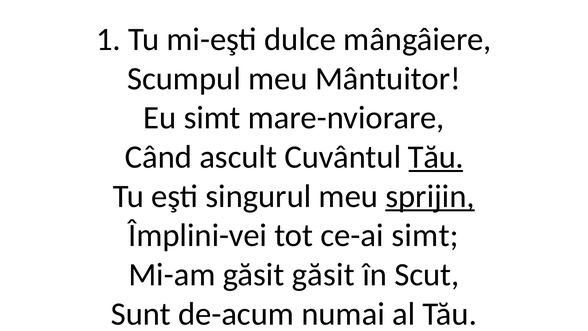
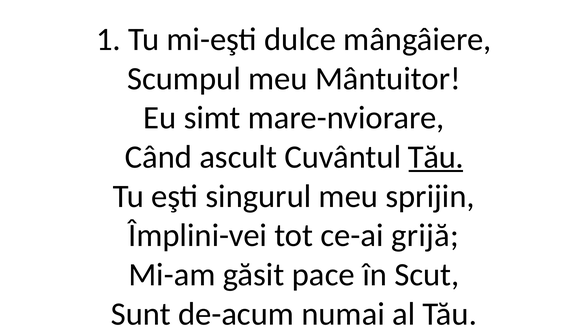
sprijin underline: present -> none (430, 196)
ce-ai simt: simt -> grijă (425, 235)
găsit găsit: găsit -> pace (323, 274)
